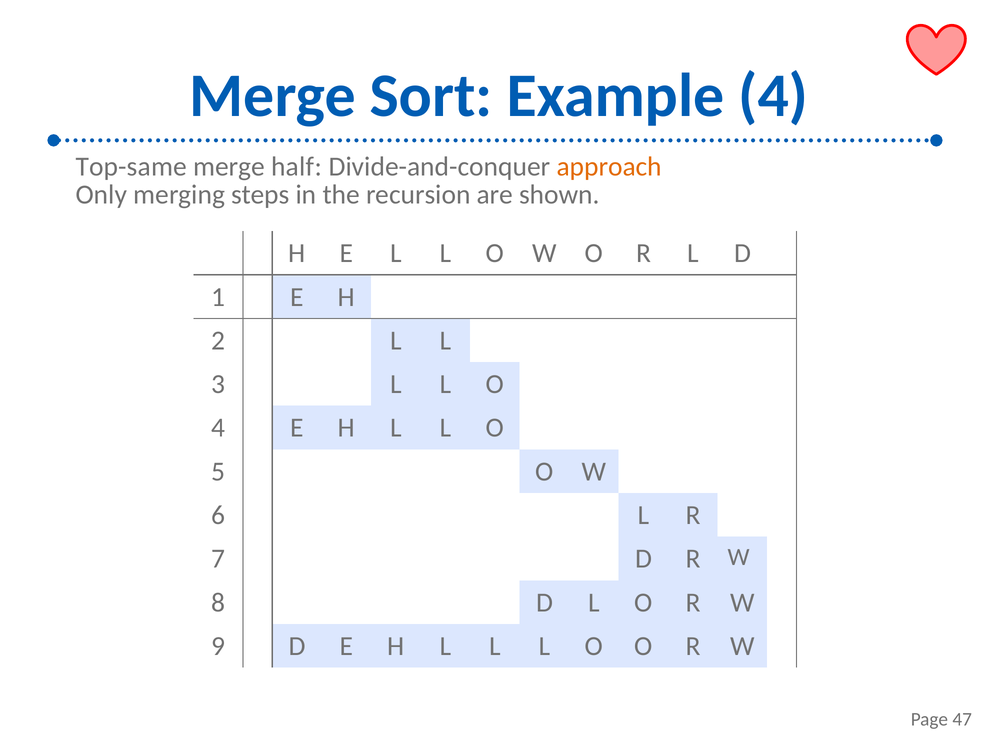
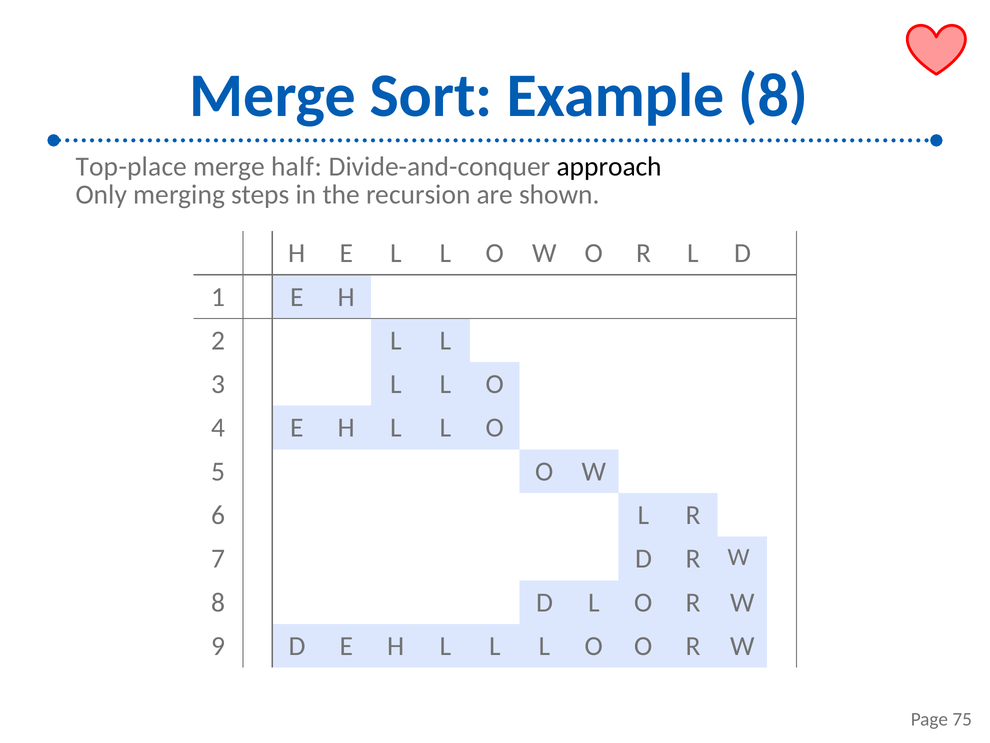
Example 4: 4 -> 8 (773, 96)
Top-same: Top-same -> Top-place (131, 167)
approach colour: orange -> black (609, 167)
47: 47 -> 75 (962, 719)
